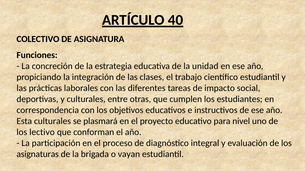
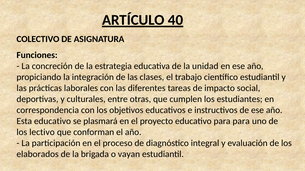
Esta culturales: culturales -> educativo (52, 122)
para nivel: nivel -> para (241, 122)
asignaturas: asignaturas -> elaborados (38, 155)
